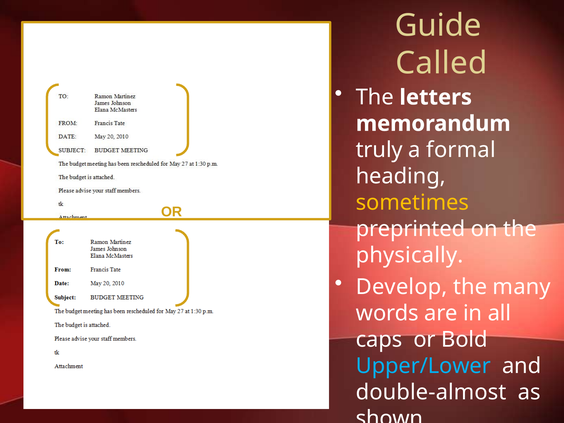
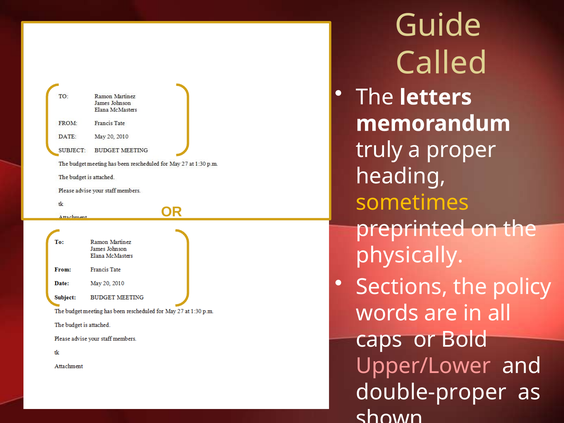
formal: formal -> proper (461, 150)
Develop: Develop -> Sections (402, 287)
many: many -> policy (522, 287)
Upper/Lower colour: light blue -> pink (423, 366)
double-almost: double-almost -> double-proper (431, 392)
